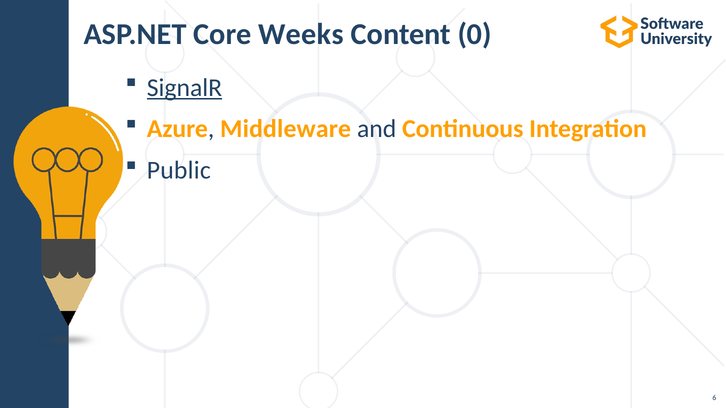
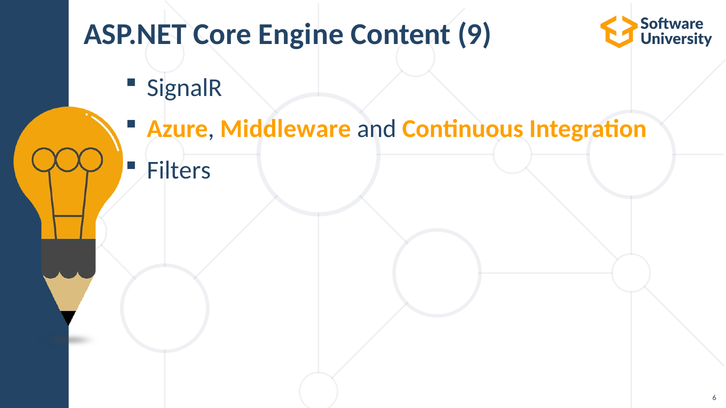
Weeks: Weeks -> Engine (301, 34)
0: 0 -> 9 (475, 34)
SignalR underline: present -> none (184, 88)
Public: Public -> Filters (179, 170)
